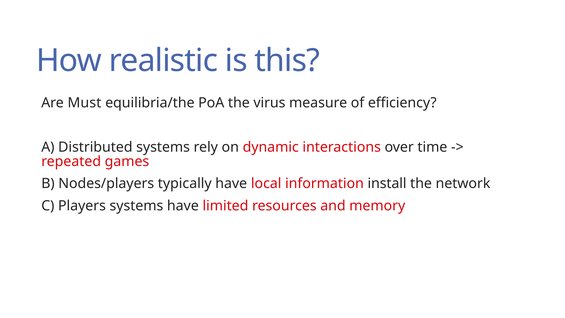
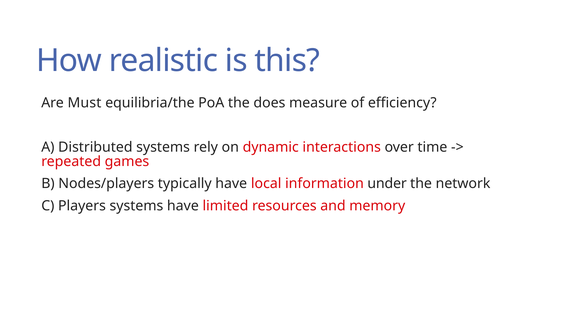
virus: virus -> does (269, 103)
install: install -> under (387, 184)
